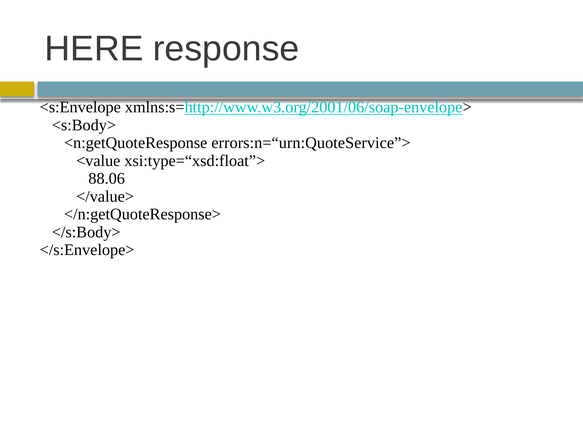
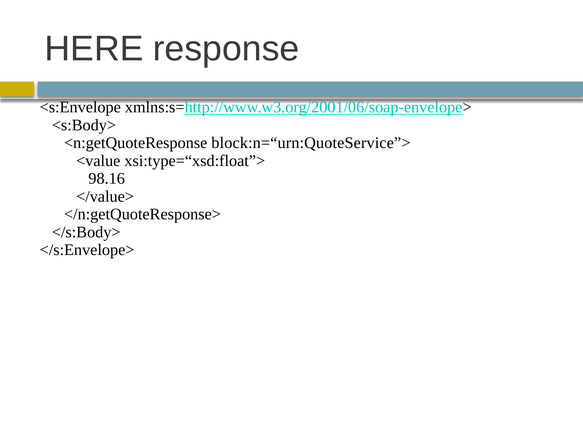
errors:n=“urn:QuoteService”>: errors:n=“urn:QuoteService”> -> block:n=“urn:QuoteService”> (311, 143)
88.06: 88.06 -> 98.16 (107, 179)
